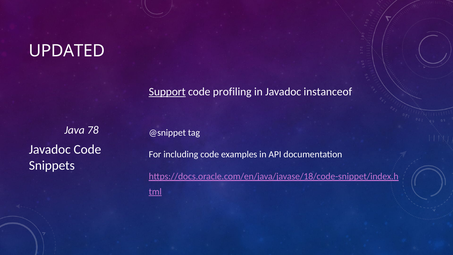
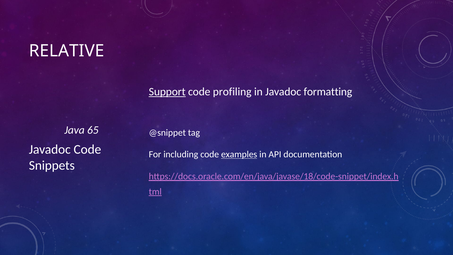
UPDATED: UPDATED -> RELATIVE (67, 51)
instanceof: instanceof -> formatting (328, 92)
78: 78 -> 65 (93, 130)
examples underline: none -> present (239, 154)
